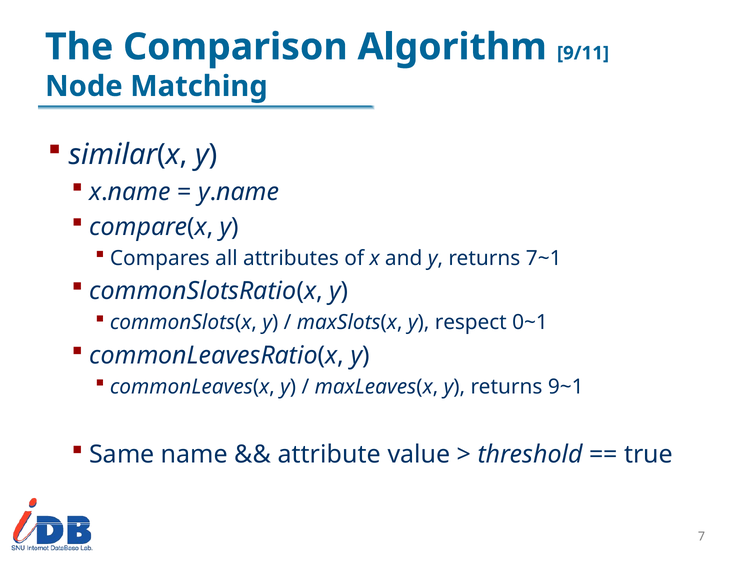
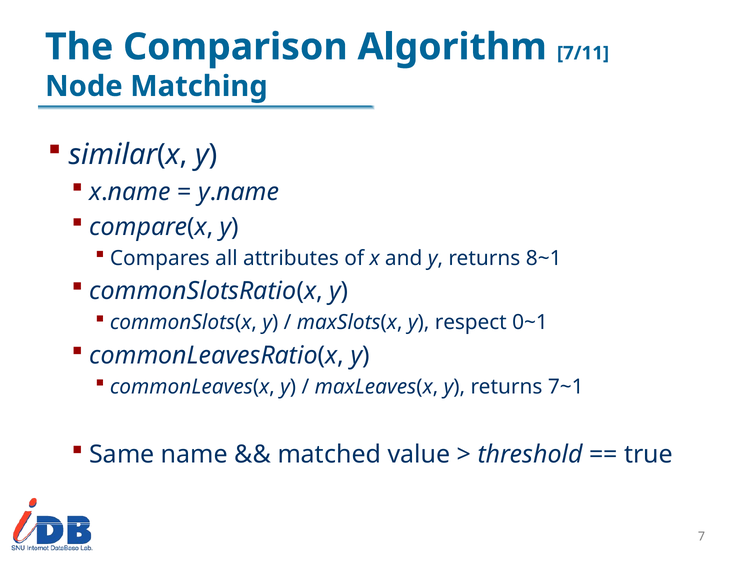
9/11: 9/11 -> 7/11 (583, 53)
7~1: 7~1 -> 8~1 (544, 258)
9~1: 9~1 -> 7~1 (566, 386)
attribute: attribute -> matched (329, 454)
